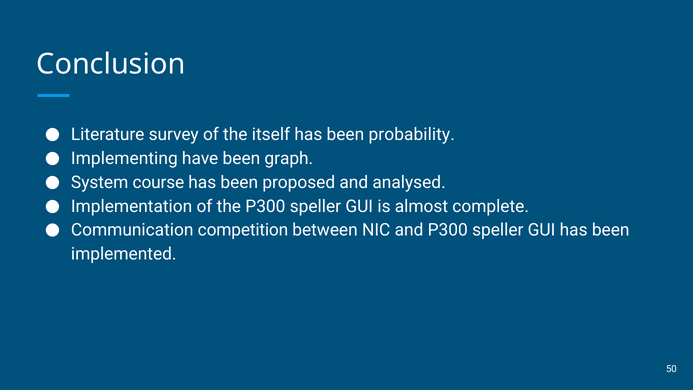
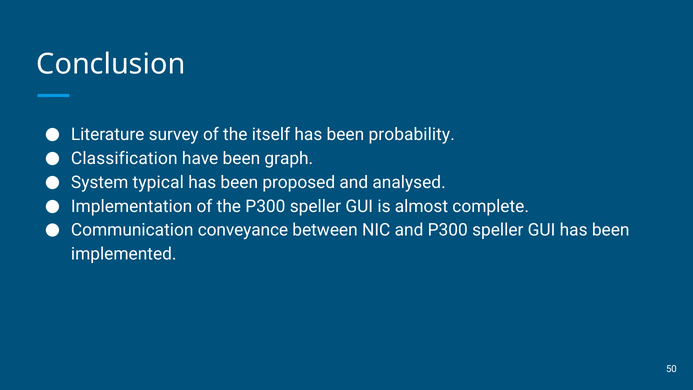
Implementing: Implementing -> Classification (124, 158)
course: course -> typical (158, 182)
competition: competition -> conveyance (243, 230)
